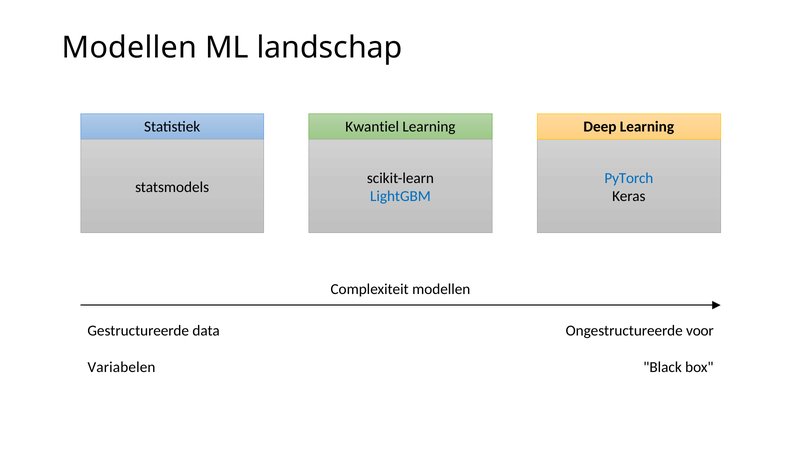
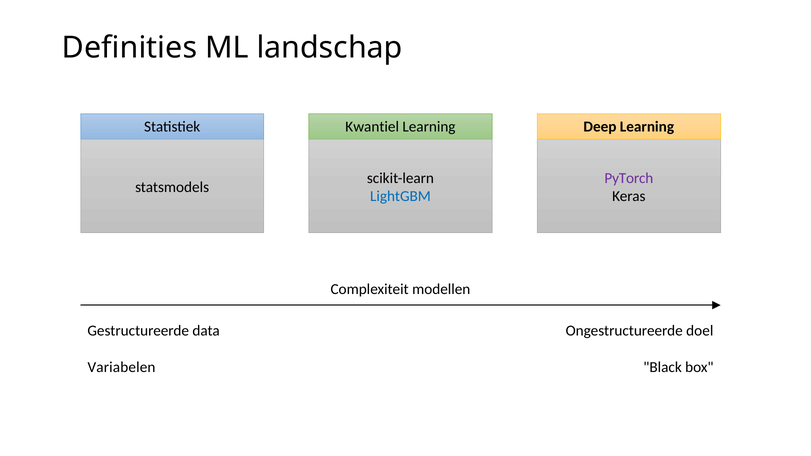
Modellen: Modellen -> Definities (129, 48)
PyTorch colour: blue -> purple (629, 178)
voor: voor -> doel (700, 331)
